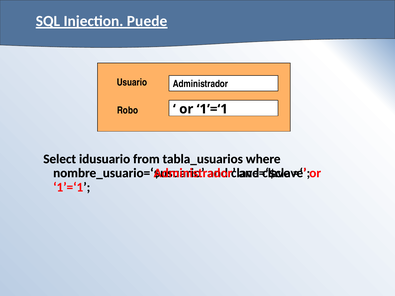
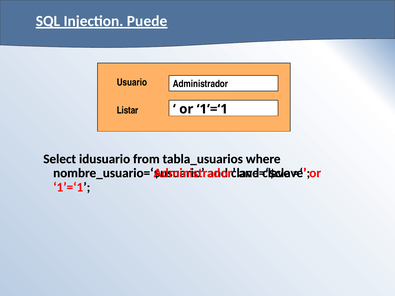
Robo: Robo -> Listar (128, 110)
